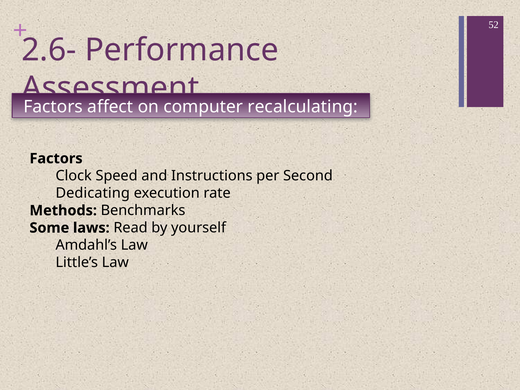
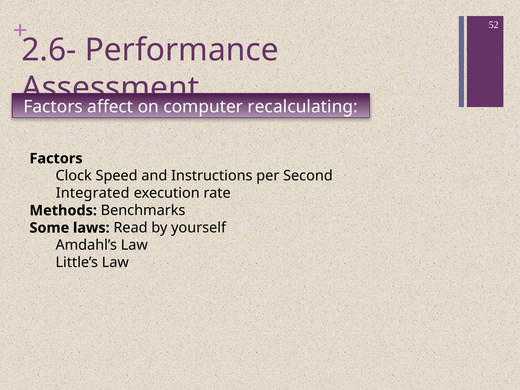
Dedicating: Dedicating -> Integrated (93, 193)
